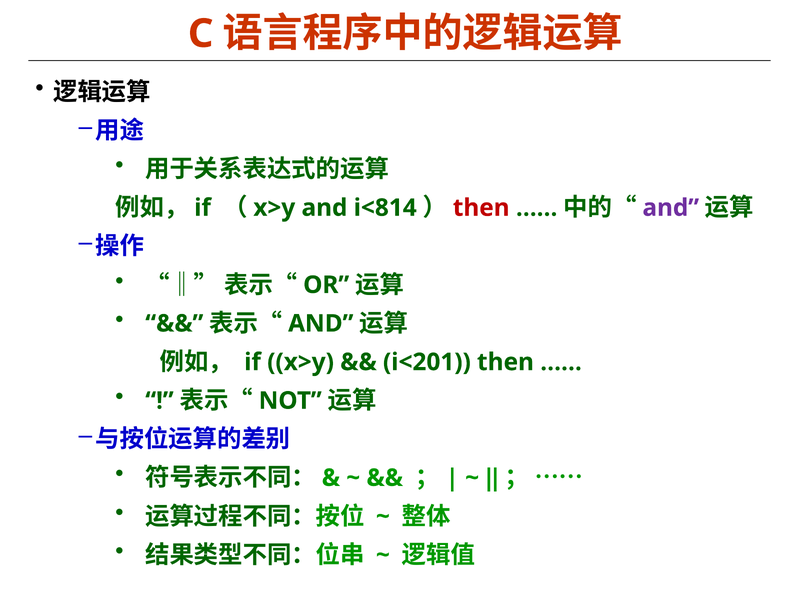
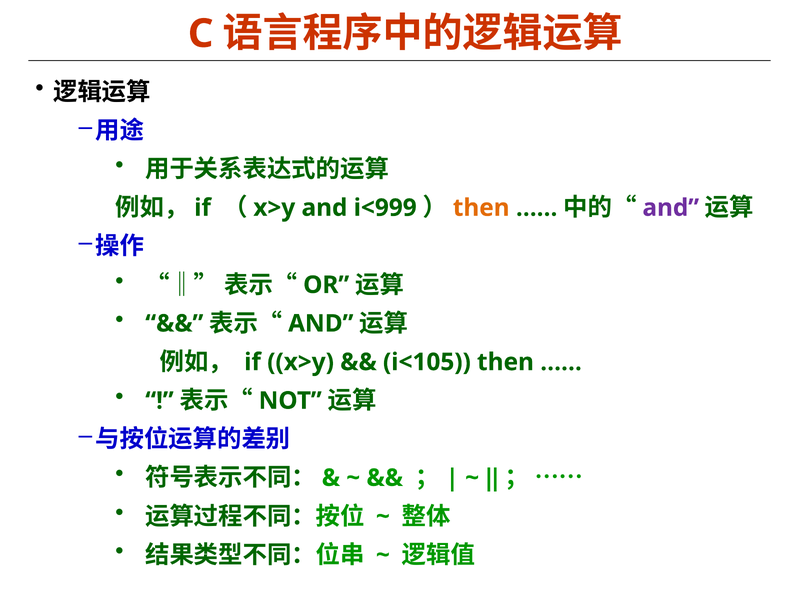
i<814: i<814 -> i<999 (385, 208)
then colour: red -> orange (481, 208)
i<201: i<201 -> i<105 (427, 362)
